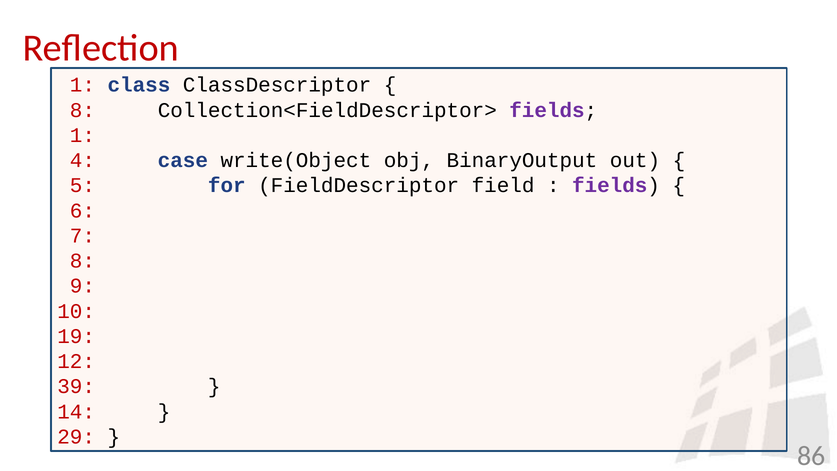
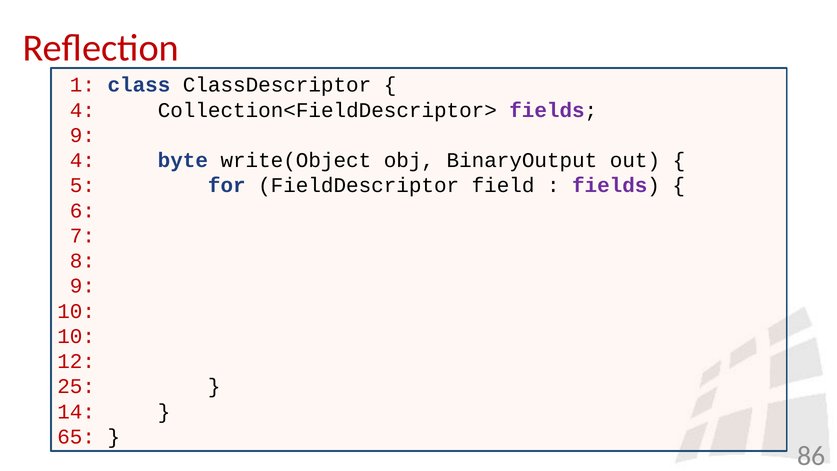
8: 8 -> 4 (82, 110)
1: 1 -> 9 (82, 135)
case: case -> byte (183, 160)
19: 19 -> 10 (76, 336)
39: 39 -> 25 (76, 386)
29: 29 -> 65 (76, 437)
